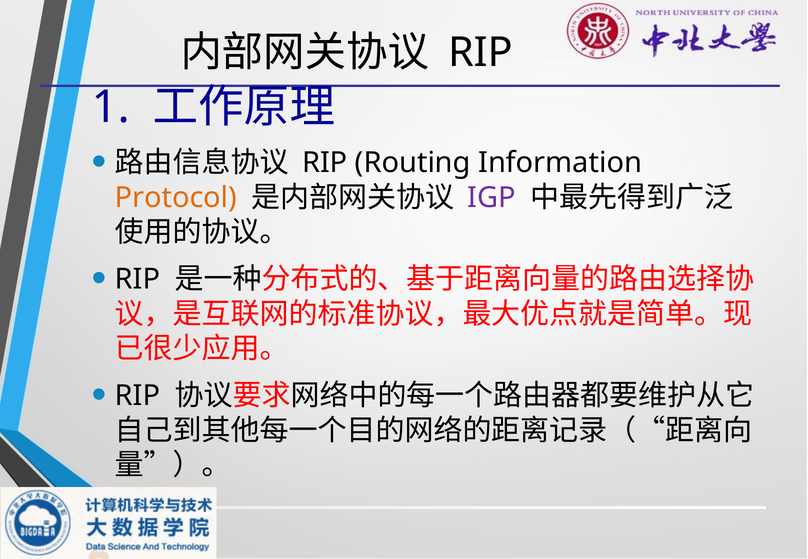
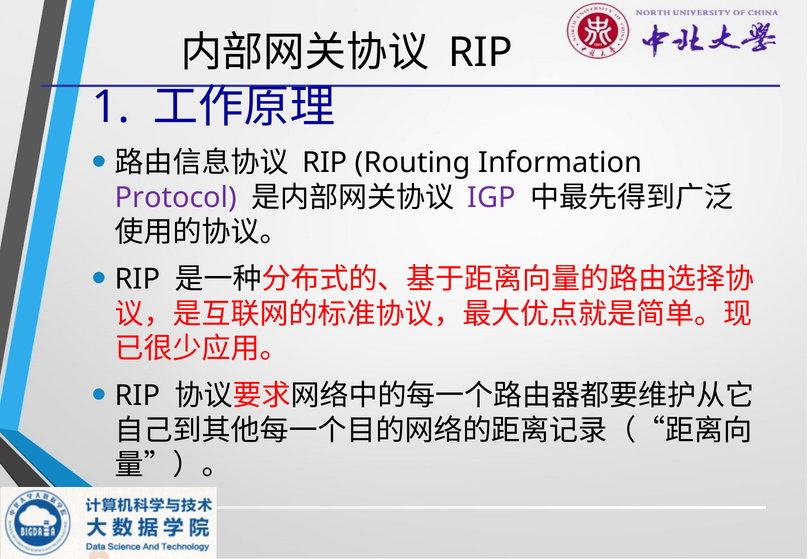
Protocol colour: orange -> purple (176, 198)
